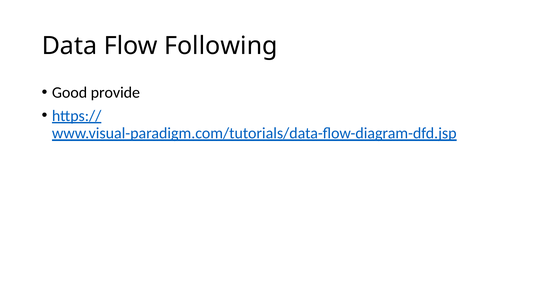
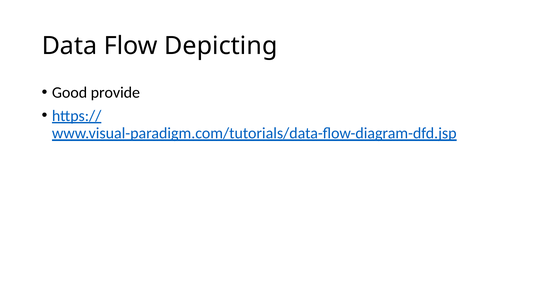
Following: Following -> Depicting (221, 46)
